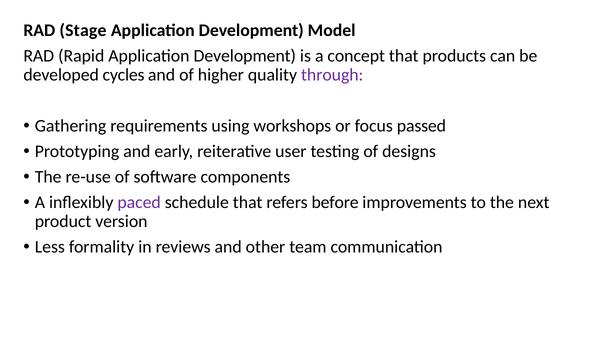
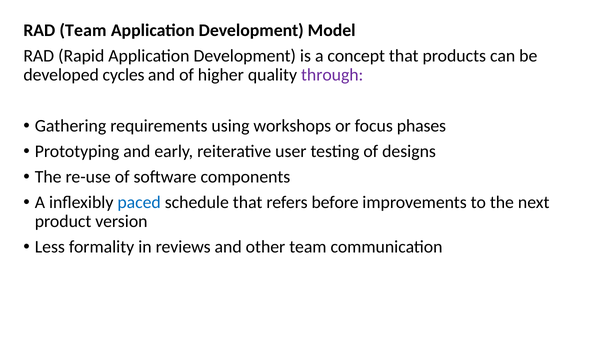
RAD Stage: Stage -> Team (83, 31)
passed: passed -> phases (421, 126)
paced colour: purple -> blue (139, 203)
